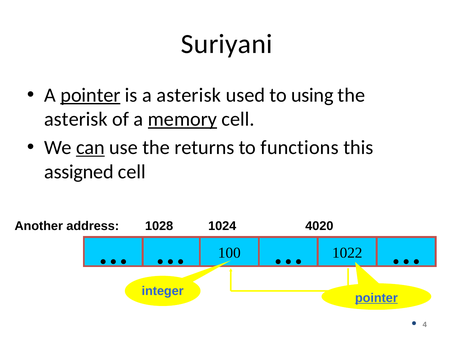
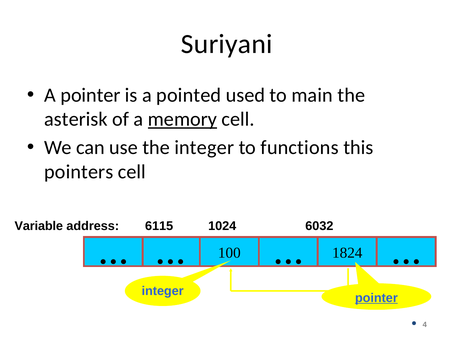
pointer underline: present -> none (90, 95)
a asterisk: asterisk -> pointed (189, 95)
using: using -> main (312, 95)
can underline: present -> none (90, 148)
the returns: returns -> integer (204, 148)
assigned: assigned -> pointers (79, 172)
Another: Another -> Variable (39, 226)
1028: 1028 -> 6115 (159, 226)
4020: 4020 -> 6032 (319, 226)
1022: 1022 -> 1824 (347, 253)
